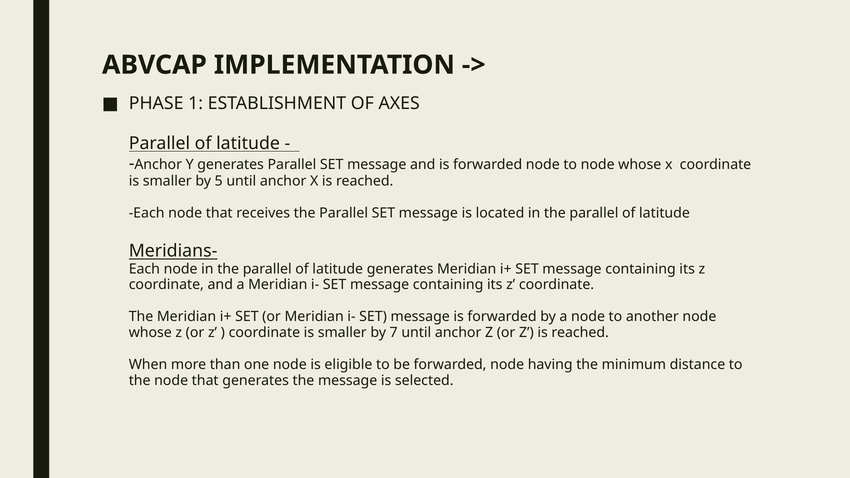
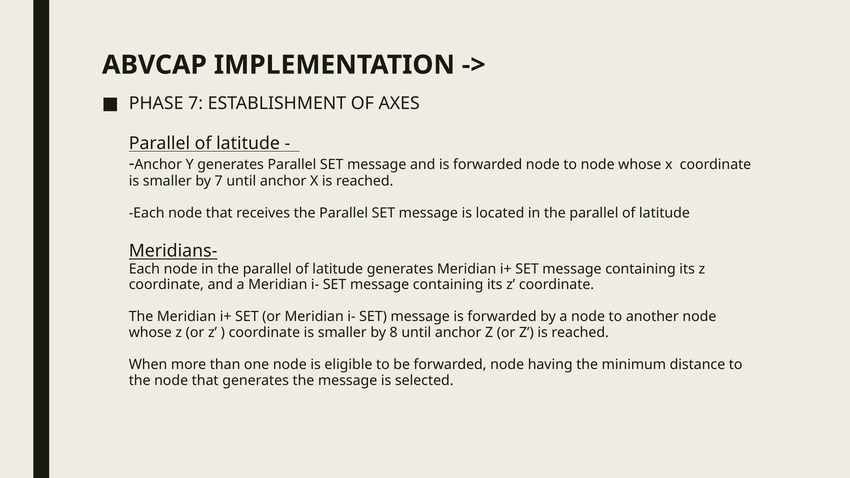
PHASE 1: 1 -> 7 (196, 103)
by 5: 5 -> 7 (219, 181)
7: 7 -> 8 (394, 333)
